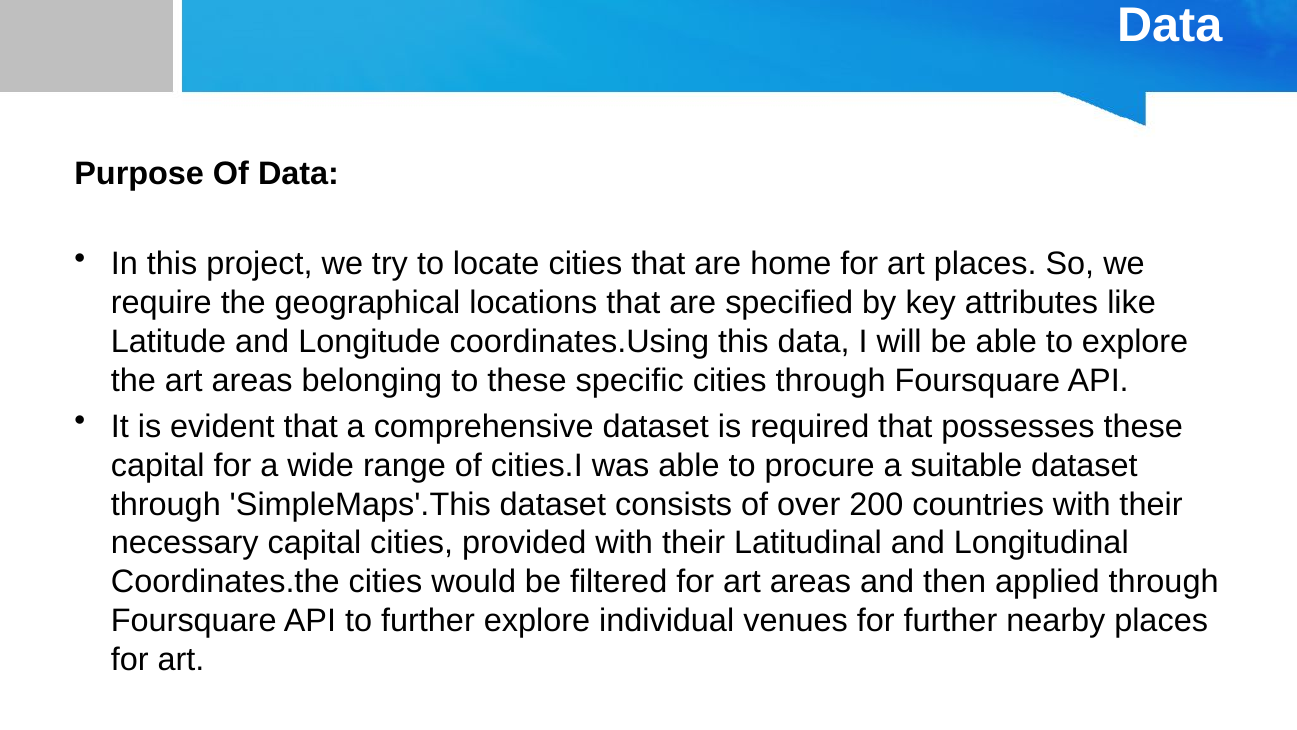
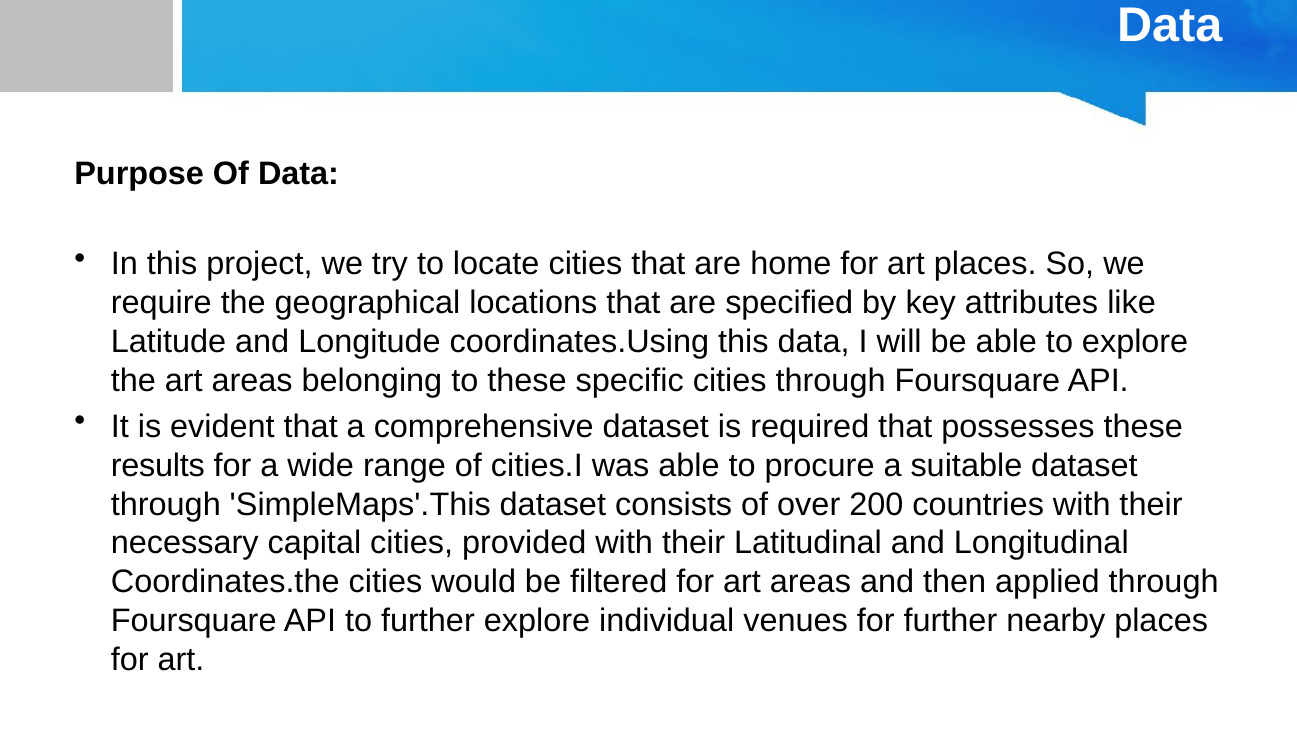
capital: capital -> results (158, 465)
